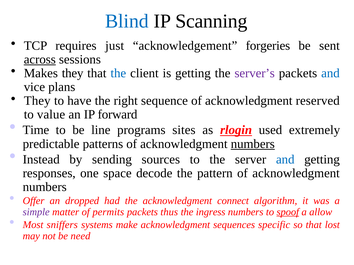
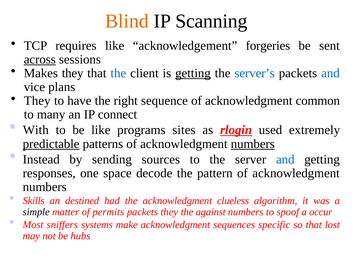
Blind colour: blue -> orange (127, 21)
requires just: just -> like (115, 46)
getting underline: none -> present (193, 73)
server’s colour: purple -> blue (255, 73)
reserved: reserved -> common (318, 101)
value: value -> many (51, 115)
forward: forward -> connect (118, 115)
Time: Time -> With (36, 130)
be line: line -> like (101, 130)
predictable underline: none -> present (51, 144)
Offer: Offer -> Skills (34, 201)
dropped: dropped -> destined (82, 201)
connect: connect -> clueless (233, 201)
simple colour: purple -> black (36, 212)
packets thus: thus -> they (169, 212)
ingress: ingress -> against (211, 212)
spoof underline: present -> none (288, 212)
allow: allow -> occur (321, 212)
need: need -> hubs (80, 236)
